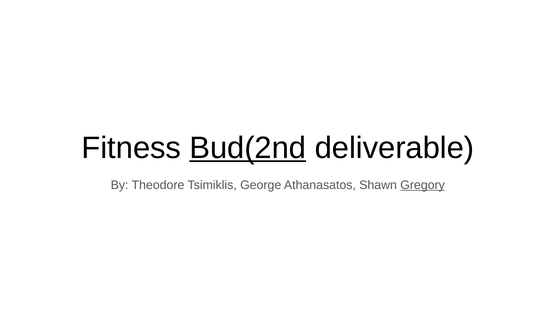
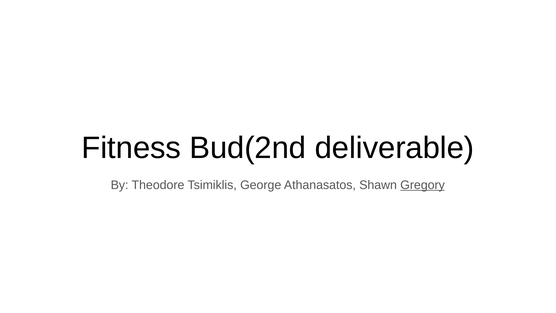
Bud(2nd underline: present -> none (248, 148)
